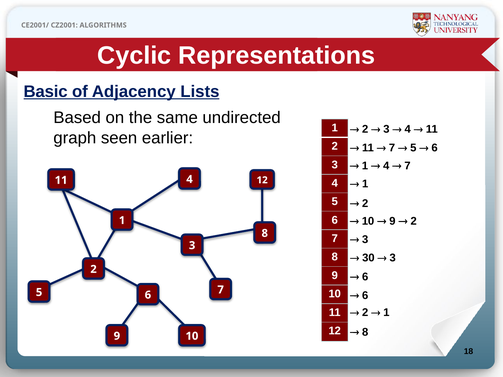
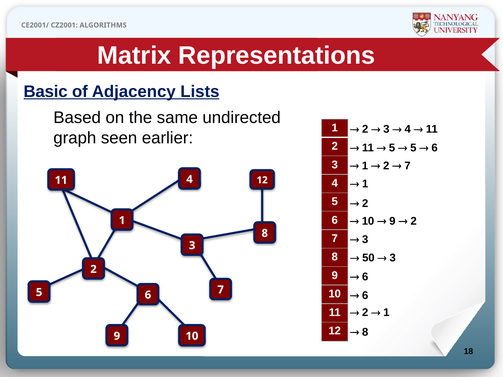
Cyclic: Cyclic -> Matrix (134, 55)
7: 7 -> 5 (392, 148)
4: 4 -> 2 (386, 166)
30: 30 -> 50 (368, 258)
